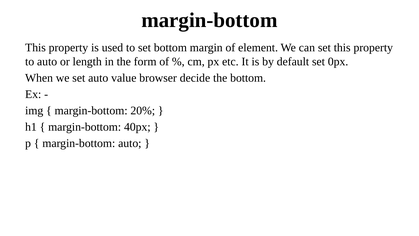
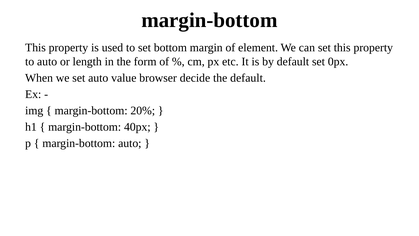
the bottom: bottom -> default (248, 78)
